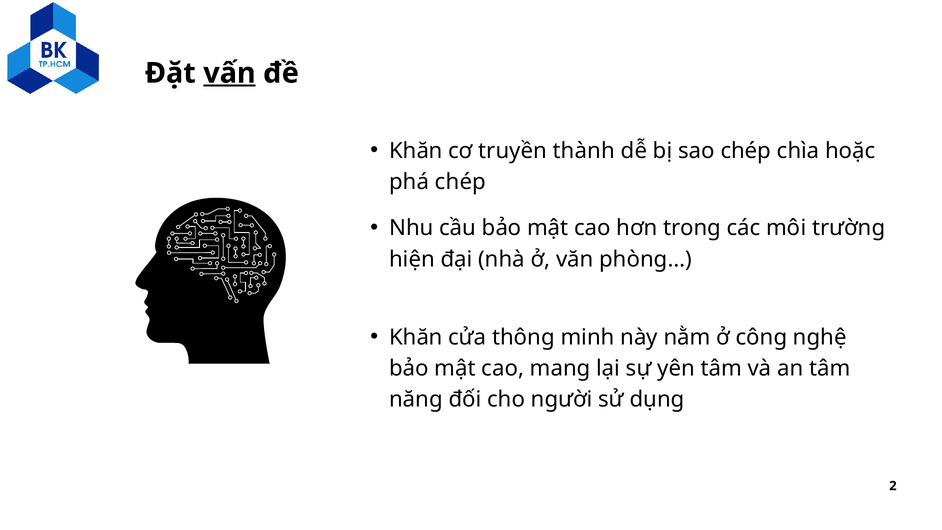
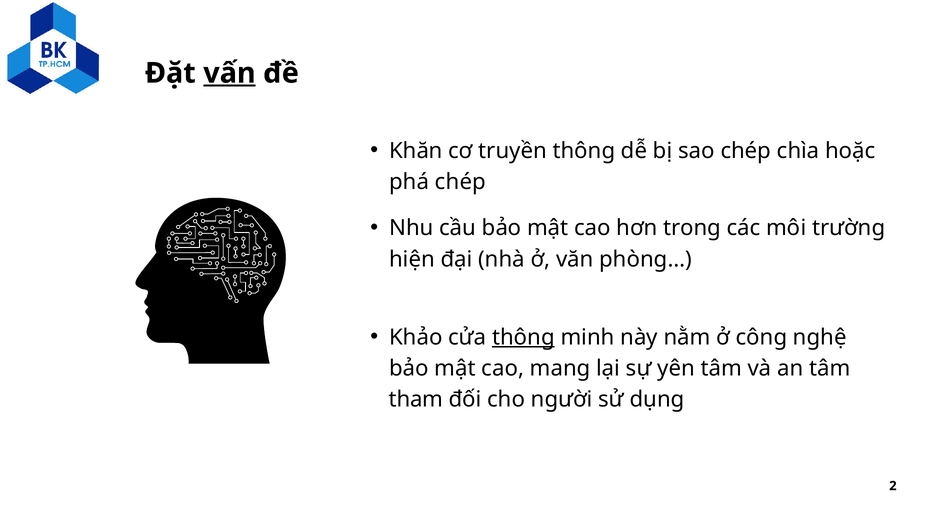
truyền thành: thành -> thông (584, 151)
Khăn: Khăn -> Khảo (416, 337)
thông underline: none -> present (523, 337)
năng: năng -> tham (416, 399)
